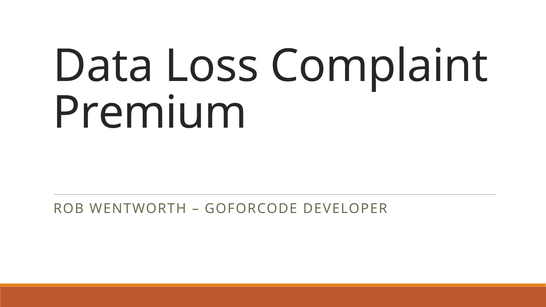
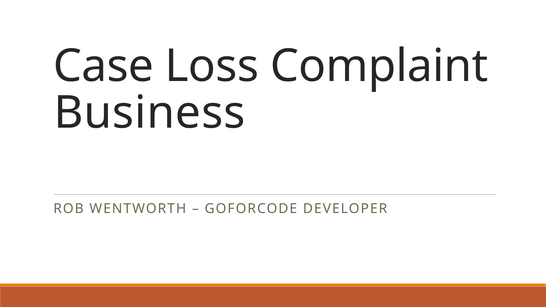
Data: Data -> Case (104, 66)
Premium: Premium -> Business (150, 113)
